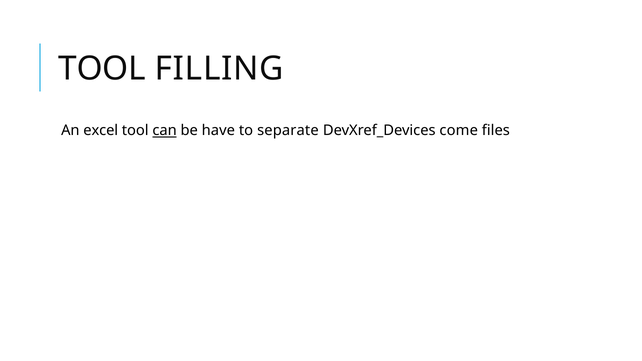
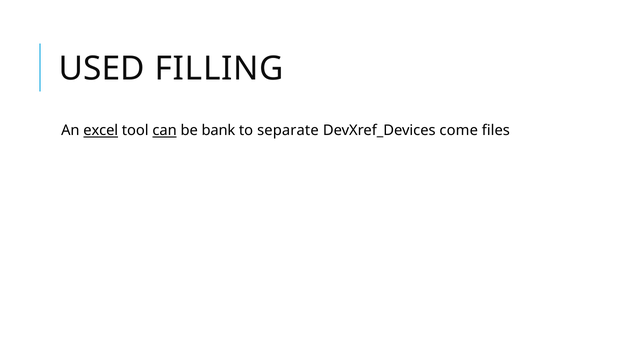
TOOL: TOOL -> USED (102, 69)
excel underline: none -> present (101, 131)
have: have -> bank (218, 131)
